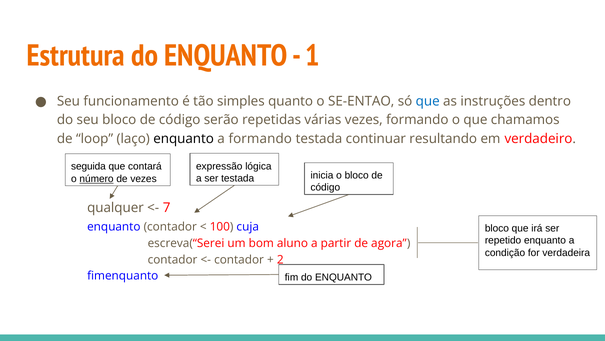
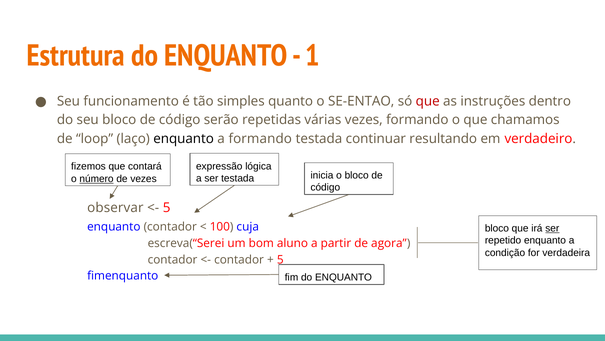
que colour: blue -> red (428, 101)
seguida: seguida -> fizemos (88, 166)
qualquer: qualquer -> observar (115, 207)
7: 7 -> 5 (167, 207)
ser underline: none -> present (552, 228)
2: 2 -> 5 (280, 259)
